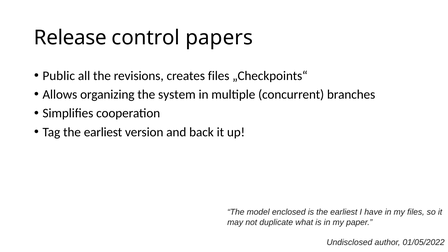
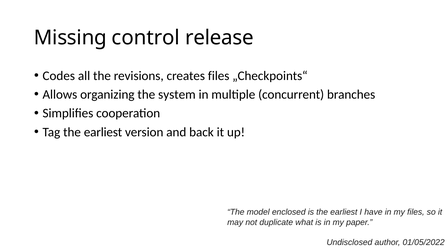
Release: Release -> Missing (70, 38)
papers: papers -> release (219, 38)
Public: Public -> Codes (59, 76)
